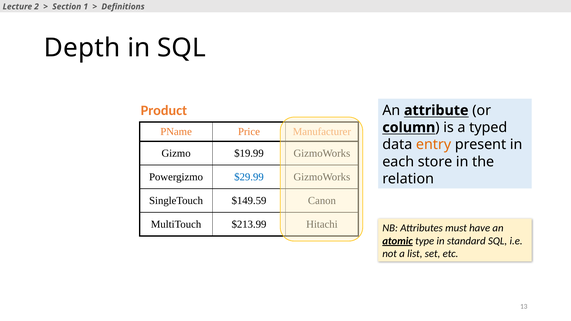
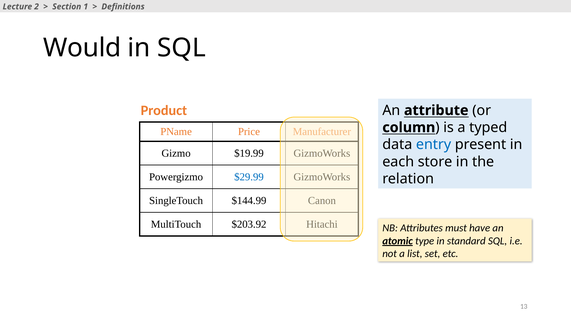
Depth: Depth -> Would (82, 48)
entry colour: orange -> blue (434, 145)
$149.59: $149.59 -> $144.99 (249, 201)
$213.99: $213.99 -> $203.92 (249, 224)
